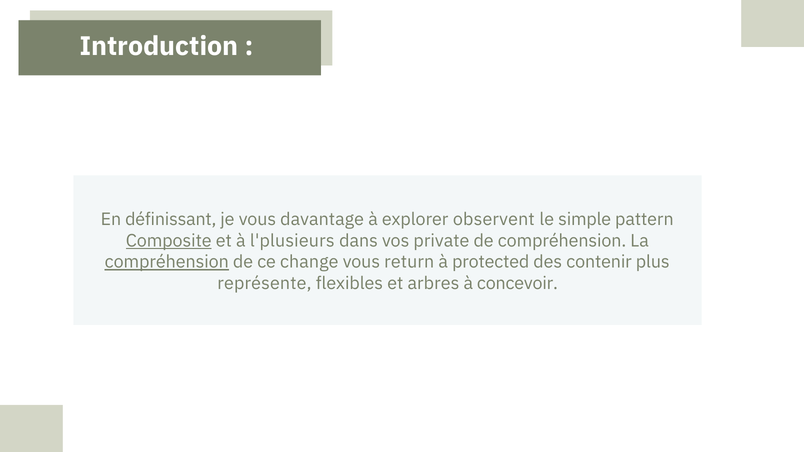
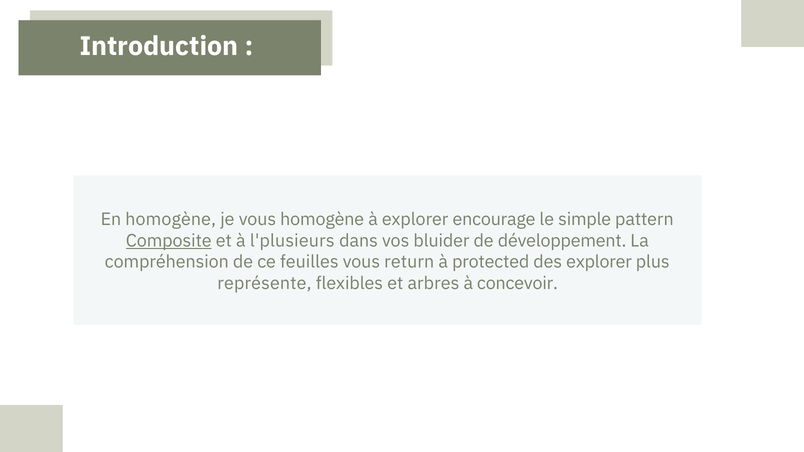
En définissant: définissant -> homogène (171, 219)
vous davantage: davantage -> homogène (322, 219)
observent: observent -> encourage (494, 219)
private: private -> bluider (442, 241)
de compréhension: compréhension -> développement (562, 241)
compréhension underline: present -> none (167, 262)
change: change -> feuilles (309, 262)
des contenir: contenir -> explorer (599, 262)
